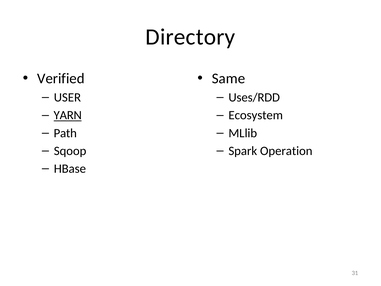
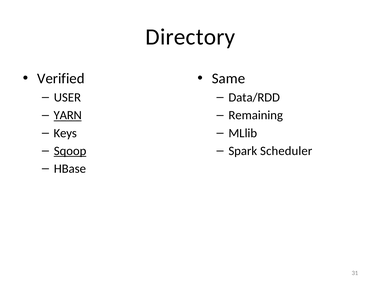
Uses/RDD: Uses/RDD -> Data/RDD (254, 97)
Ecosystem: Ecosystem -> Remaining (256, 115)
Path: Path -> Keys (65, 133)
Sqoop underline: none -> present (70, 151)
Operation: Operation -> Scheduler (286, 151)
